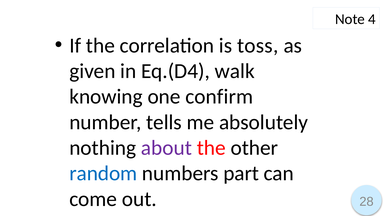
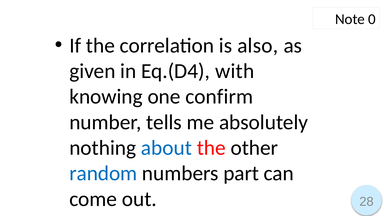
4: 4 -> 0 (372, 19)
toss: toss -> also (258, 45)
walk: walk -> with (235, 71)
about colour: purple -> blue (166, 148)
